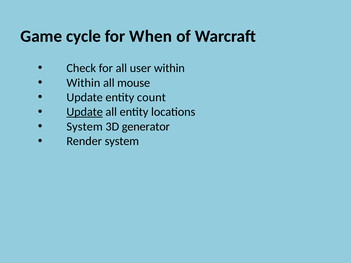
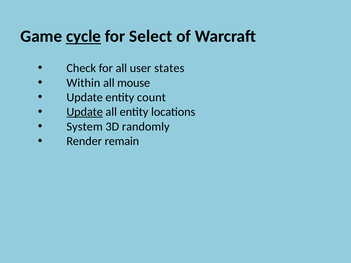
cycle underline: none -> present (84, 36)
When: When -> Select (151, 36)
user within: within -> states (169, 68)
generator: generator -> randomly (146, 127)
Render system: system -> remain (122, 141)
